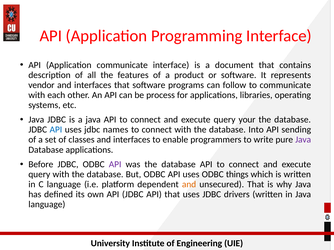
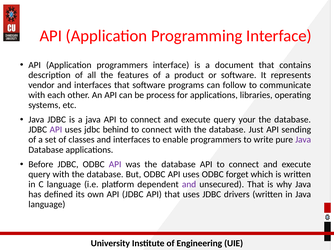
Application communicate: communicate -> programmers (122, 65)
API colour: blue -> purple (56, 130)
names: names -> behind (116, 130)
Into: Into -> Just (256, 130)
things: things -> forget (237, 175)
and colour: orange -> purple (189, 185)
